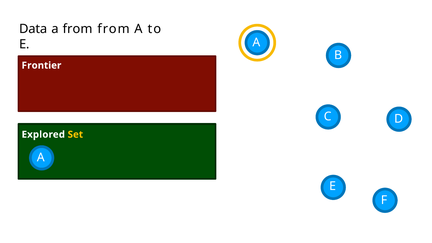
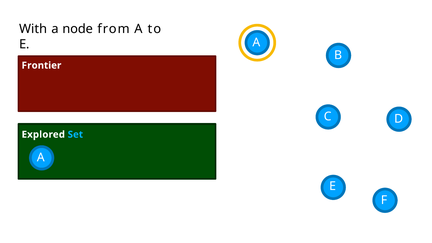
Data: Data -> With (33, 29)
a from: from -> node (78, 29)
Set colour: yellow -> light blue (75, 134)
